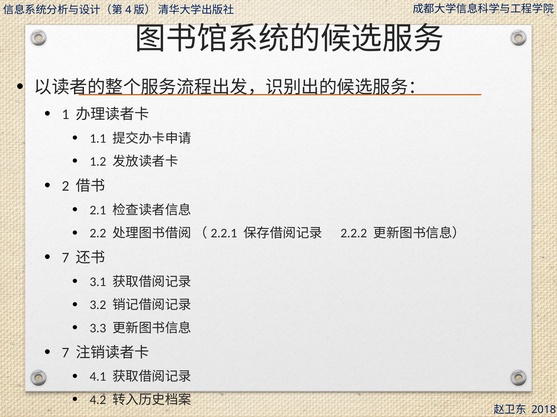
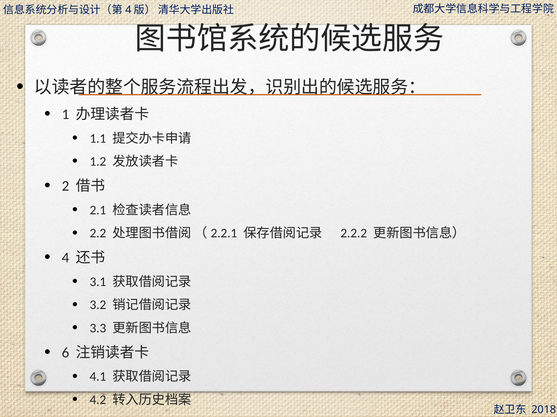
7: 7 -> 4 (65, 258)
7: 7 -> 6 (65, 353)
